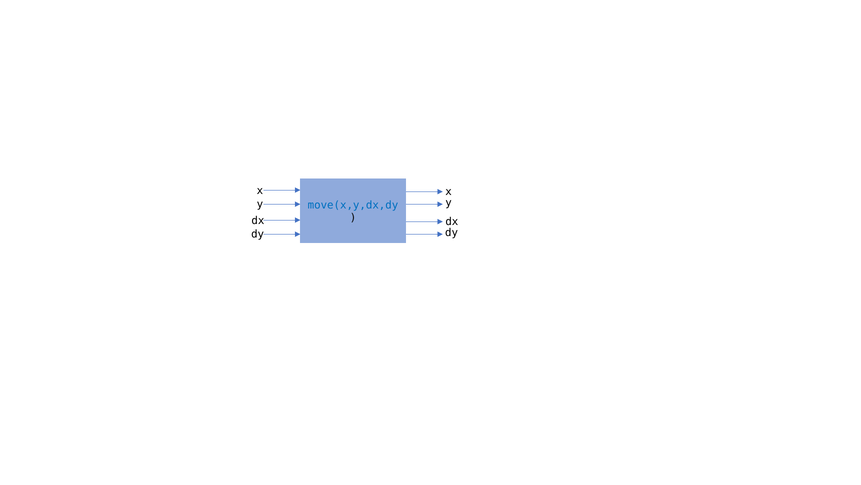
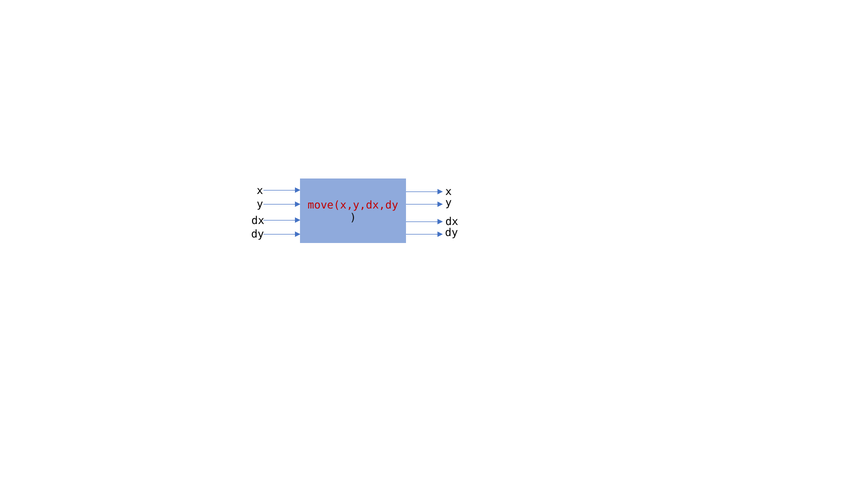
move(x,y,dx,dy colour: blue -> red (353, 205)
